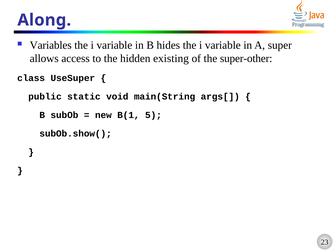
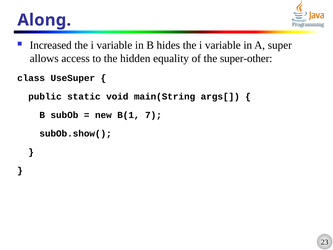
Variables: Variables -> Increased (51, 45)
existing: existing -> equality (171, 59)
5: 5 -> 7 (153, 115)
